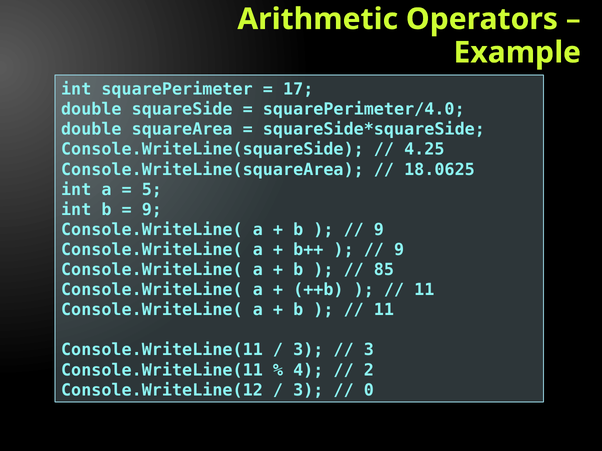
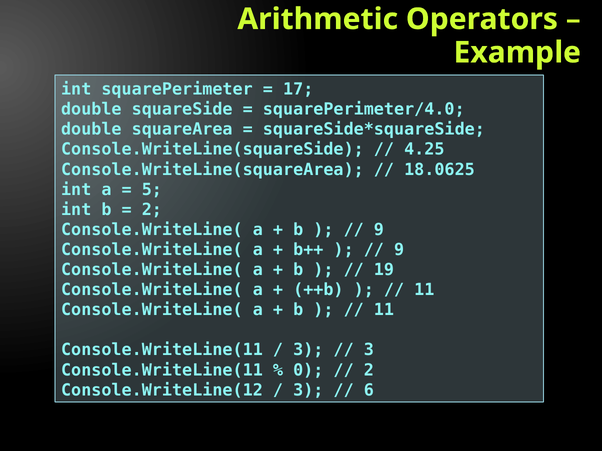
9: 9 -> 2 (152, 210)
85: 85 -> 19 (384, 270)
4: 4 -> 0 (308, 370)
0: 0 -> 6 (369, 391)
